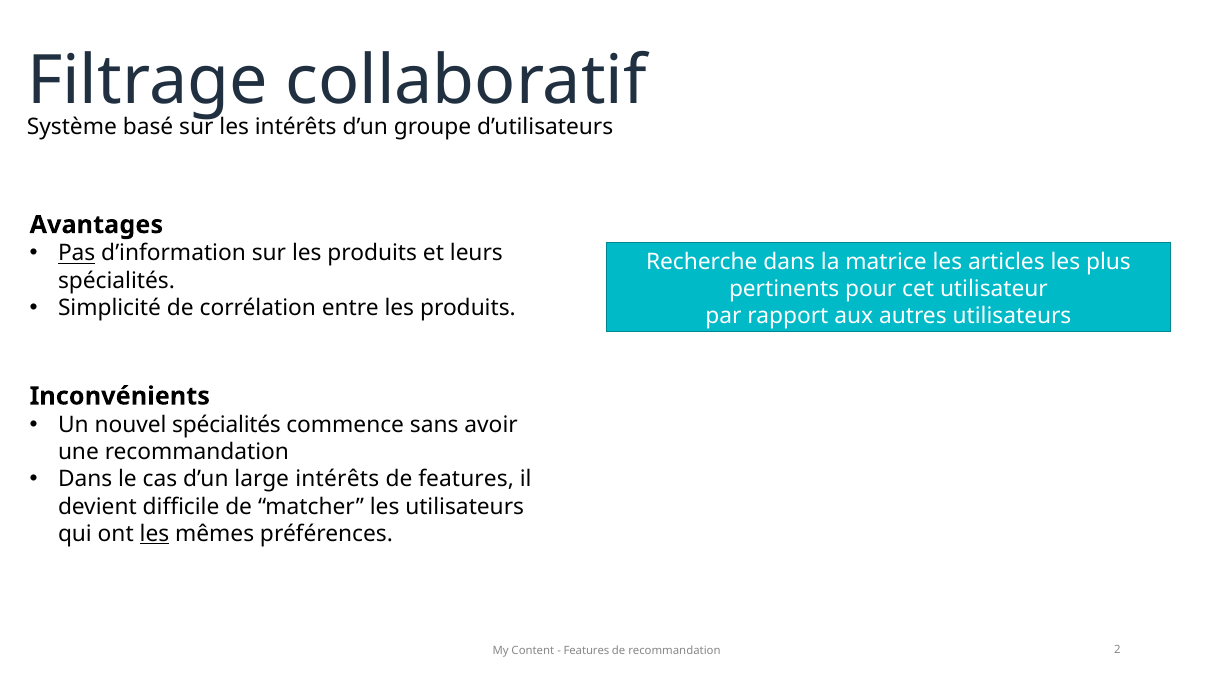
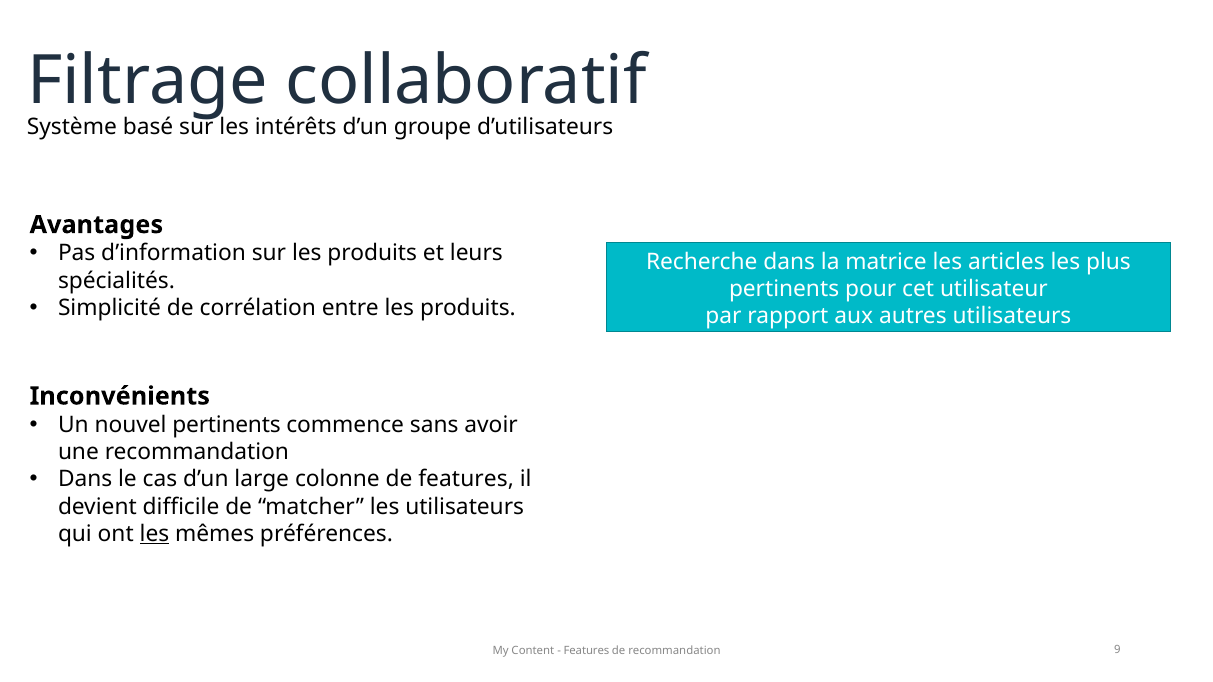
Pas underline: present -> none (77, 254)
nouvel spécialités: spécialités -> pertinents (227, 425)
large intérêts: intérêts -> colonne (337, 480)
2: 2 -> 9 (1117, 650)
